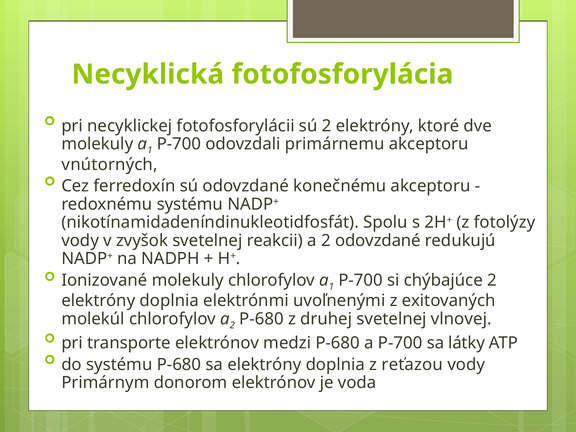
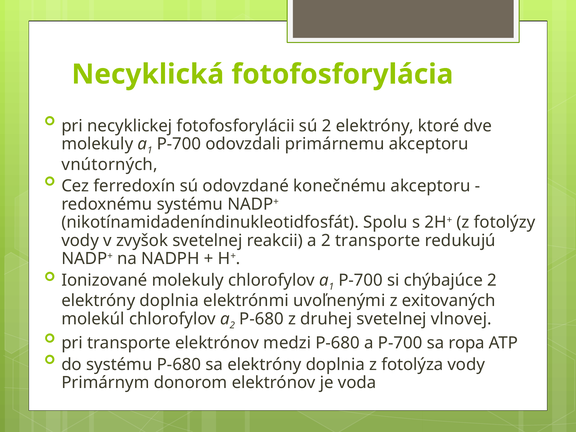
2 odovzdané: odovzdané -> transporte (378, 241)
látky: látky -> ropa (467, 343)
reťazou: reťazou -> fotolýza (412, 365)
